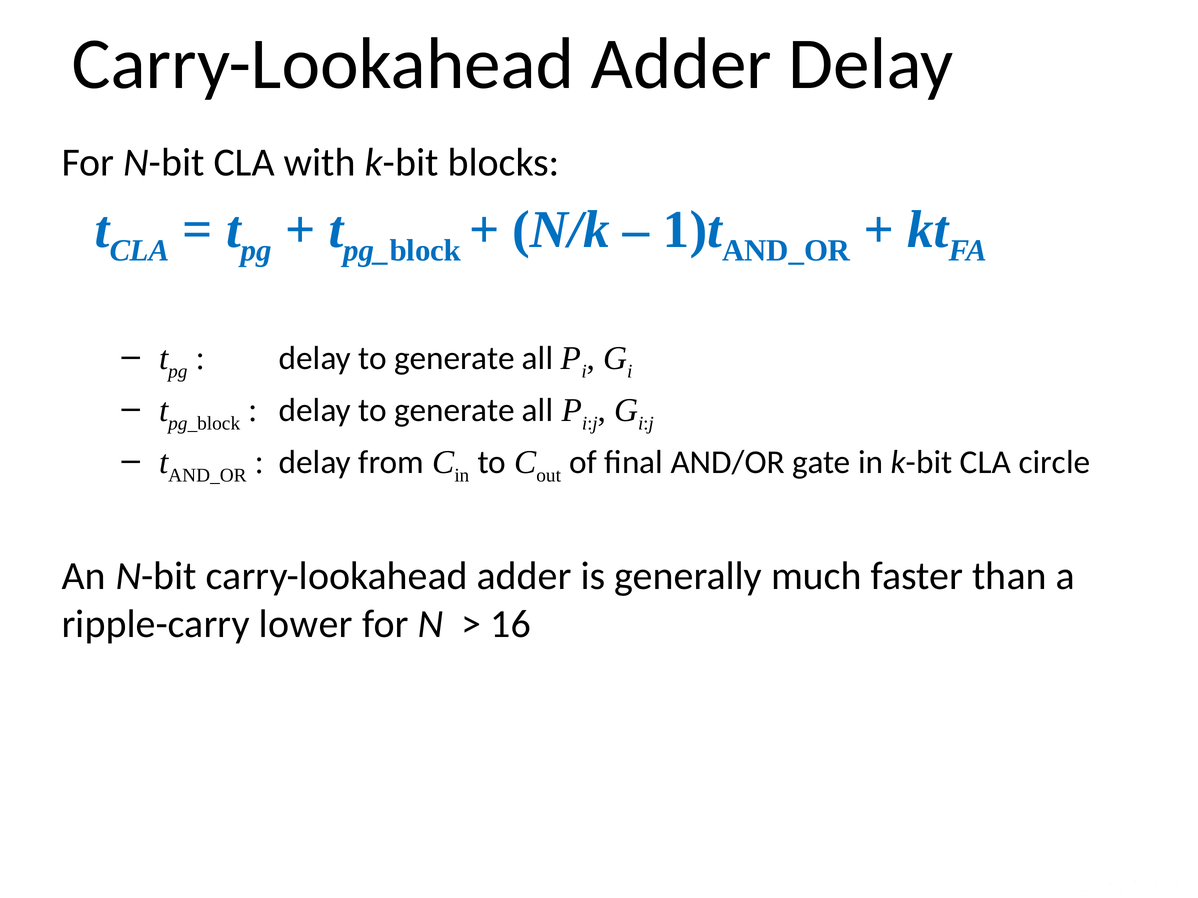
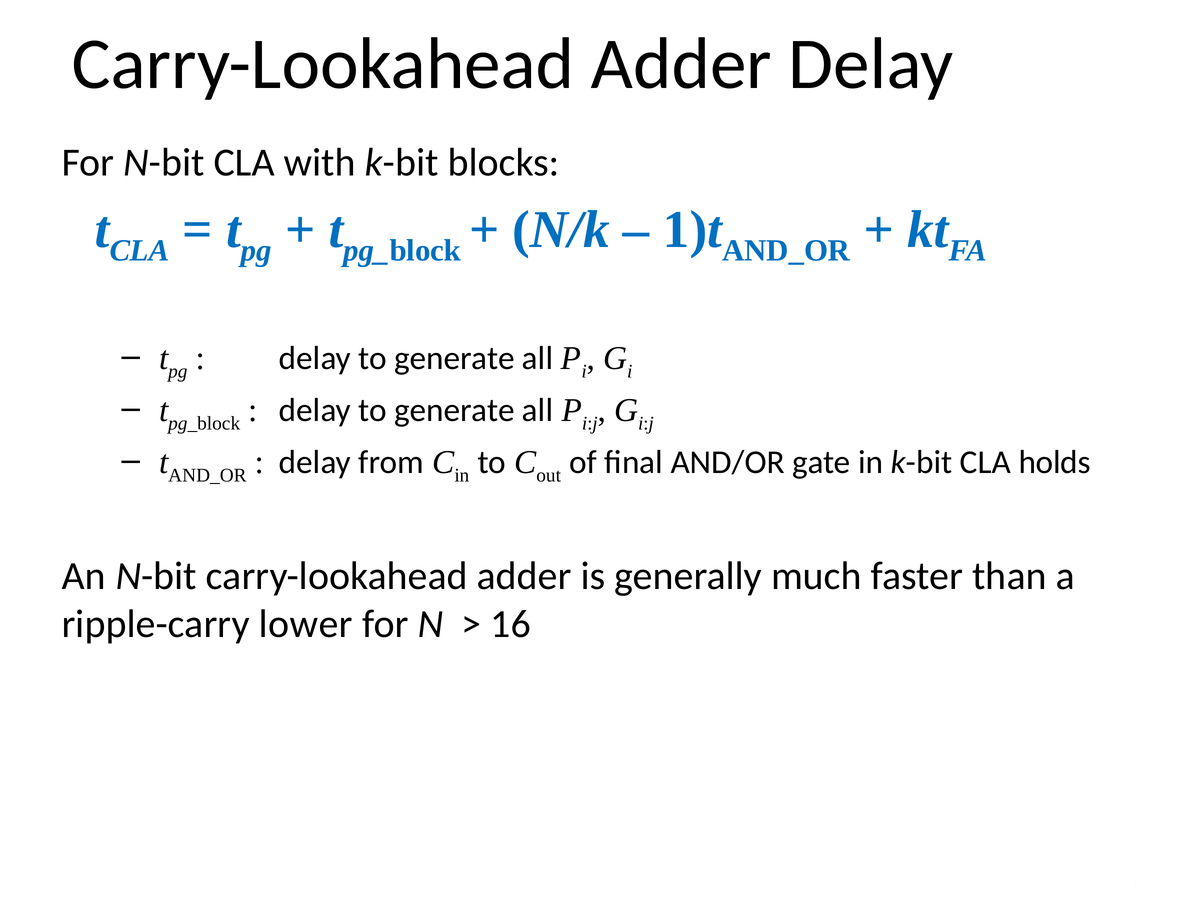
circle: circle -> holds (1055, 463)
